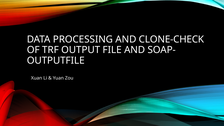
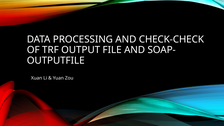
CLONE-CHECK: CLONE-CHECK -> CHECK-CHECK (171, 39)
